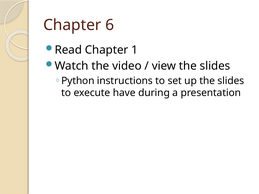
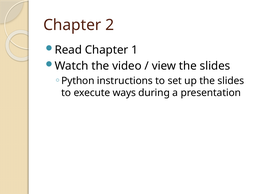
6: 6 -> 2 (110, 25)
have: have -> ways (124, 93)
